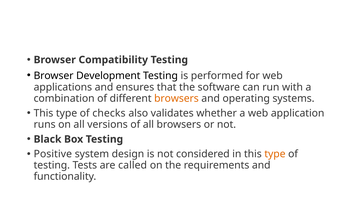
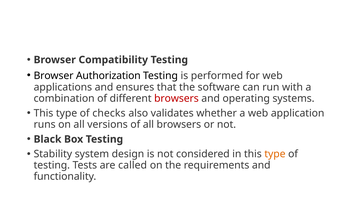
Development: Development -> Authorization (108, 76)
browsers colour: orange -> red (176, 98)
Positive: Positive -> Stability (53, 154)
